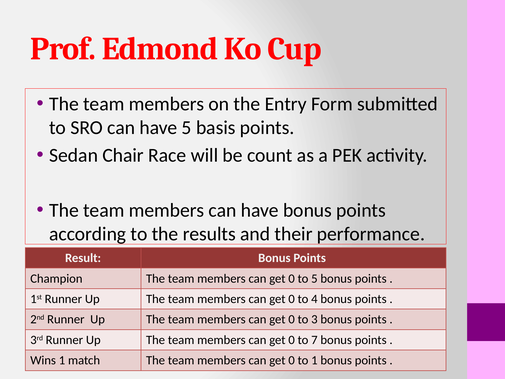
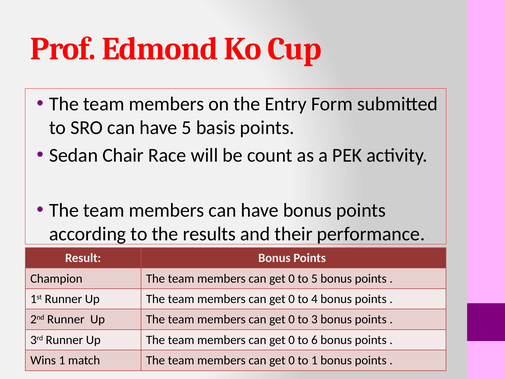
7: 7 -> 6 (314, 340)
